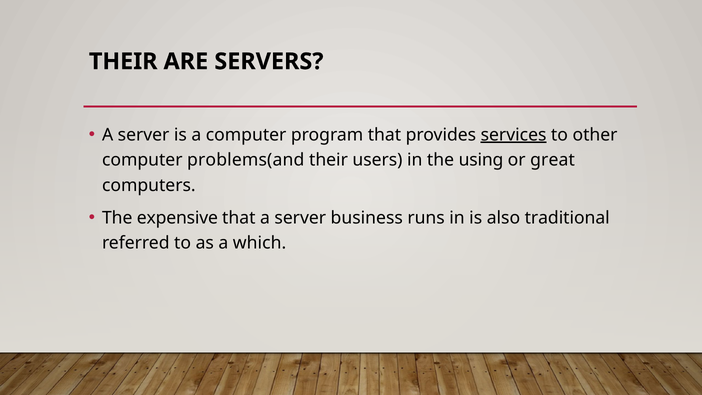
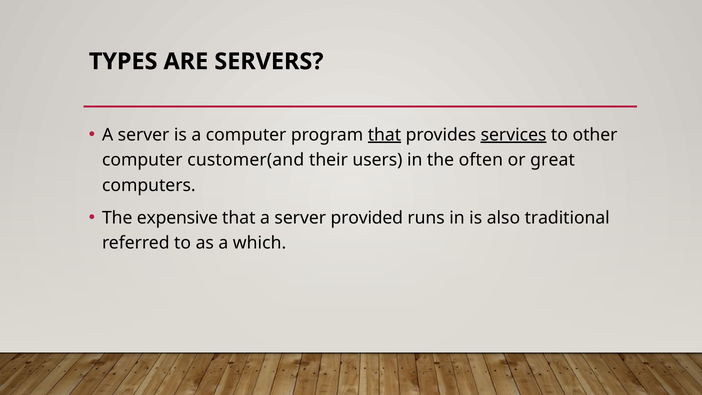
THEIR: THEIR -> TYPES (123, 61)
that underline: none -> present (384, 135)
problems(and: problems(and -> customer(and (246, 160)
using: using -> often (481, 160)
business: business -> provided (367, 218)
